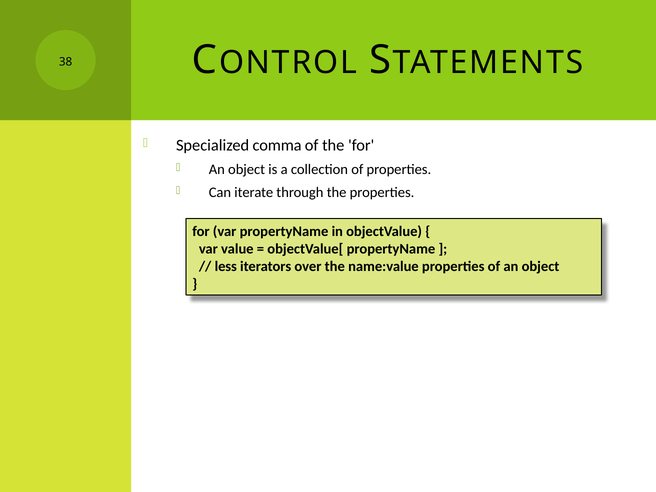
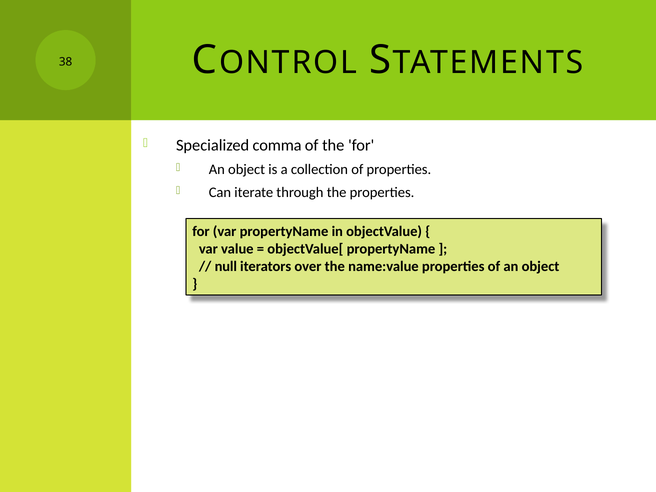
less: less -> null (226, 267)
